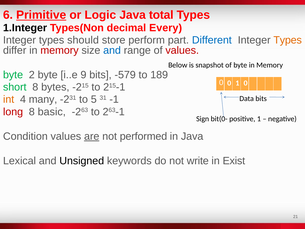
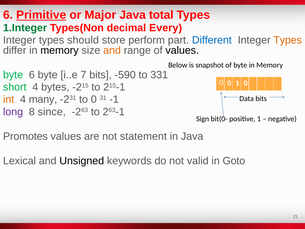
Logic: Logic -> Major (100, 15)
1.Integer colour: black -> green (25, 28)
memory colour: red -> black (60, 50)
and colour: blue -> orange (112, 50)
values colour: red -> black (182, 50)
byte 2: 2 -> 6 (32, 75)
9: 9 -> 7 (83, 75)
-579: -579 -> -590 (125, 75)
189: 189 -> 331 (159, 75)
short 8: 8 -> 4 (35, 87)
to 5: 5 -> 0 (94, 99)
long colour: red -> purple (13, 112)
basic: basic -> since (52, 112)
Condition: Condition -> Promotes (25, 136)
are underline: present -> none (92, 136)
performed: performed -> statement (143, 136)
write: write -> valid (198, 161)
Exist: Exist -> Goto (234, 161)
